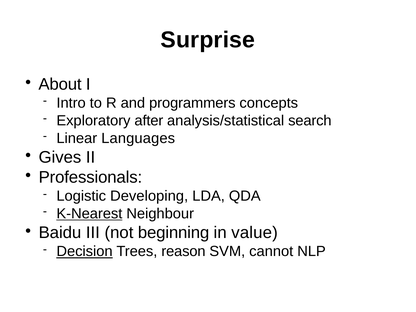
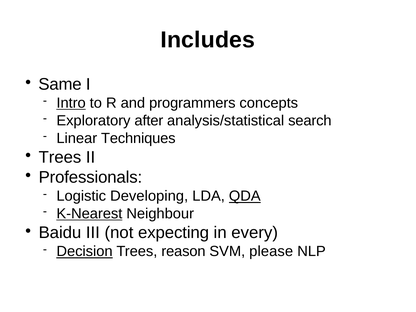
Surprise: Surprise -> Includes (208, 40)
About: About -> Same (60, 84)
Intro underline: none -> present (71, 103)
Languages: Languages -> Techniques (138, 138)
Gives: Gives -> Trees (60, 157)
QDA underline: none -> present (245, 196)
beginning: beginning -> expecting (174, 233)
value: value -> every (255, 233)
cannot: cannot -> please (271, 251)
